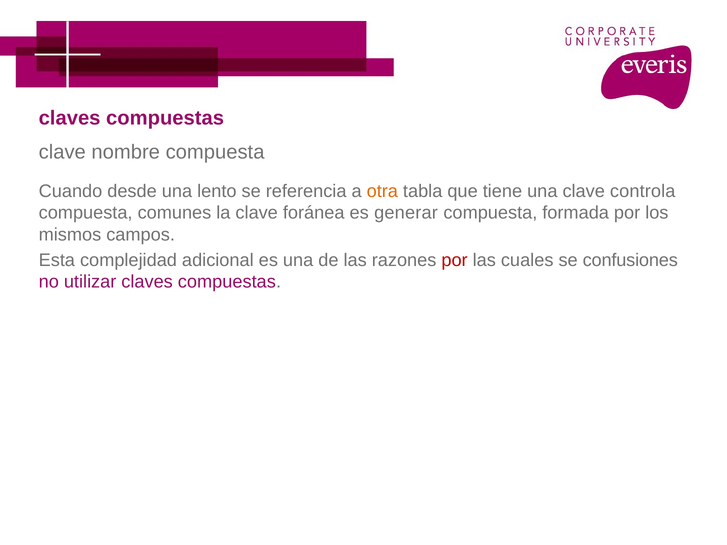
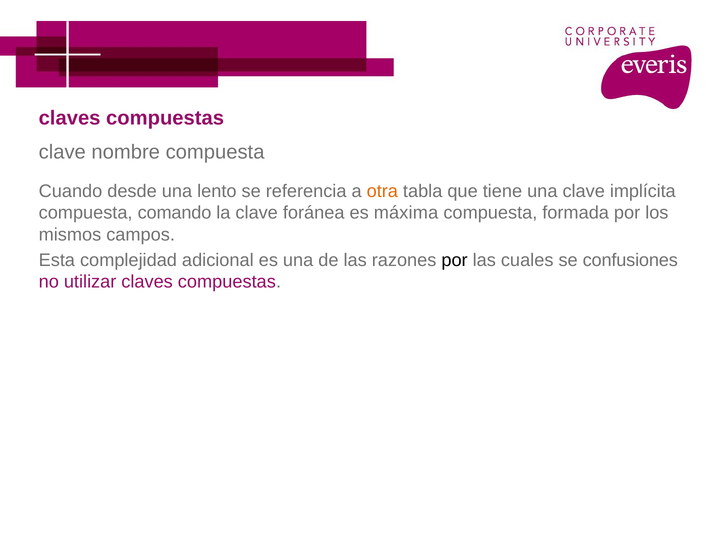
controla: controla -> implícita (643, 191)
comunes: comunes -> comando (175, 213)
generar: generar -> máxima (406, 213)
por colour: red -> black (455, 260)
